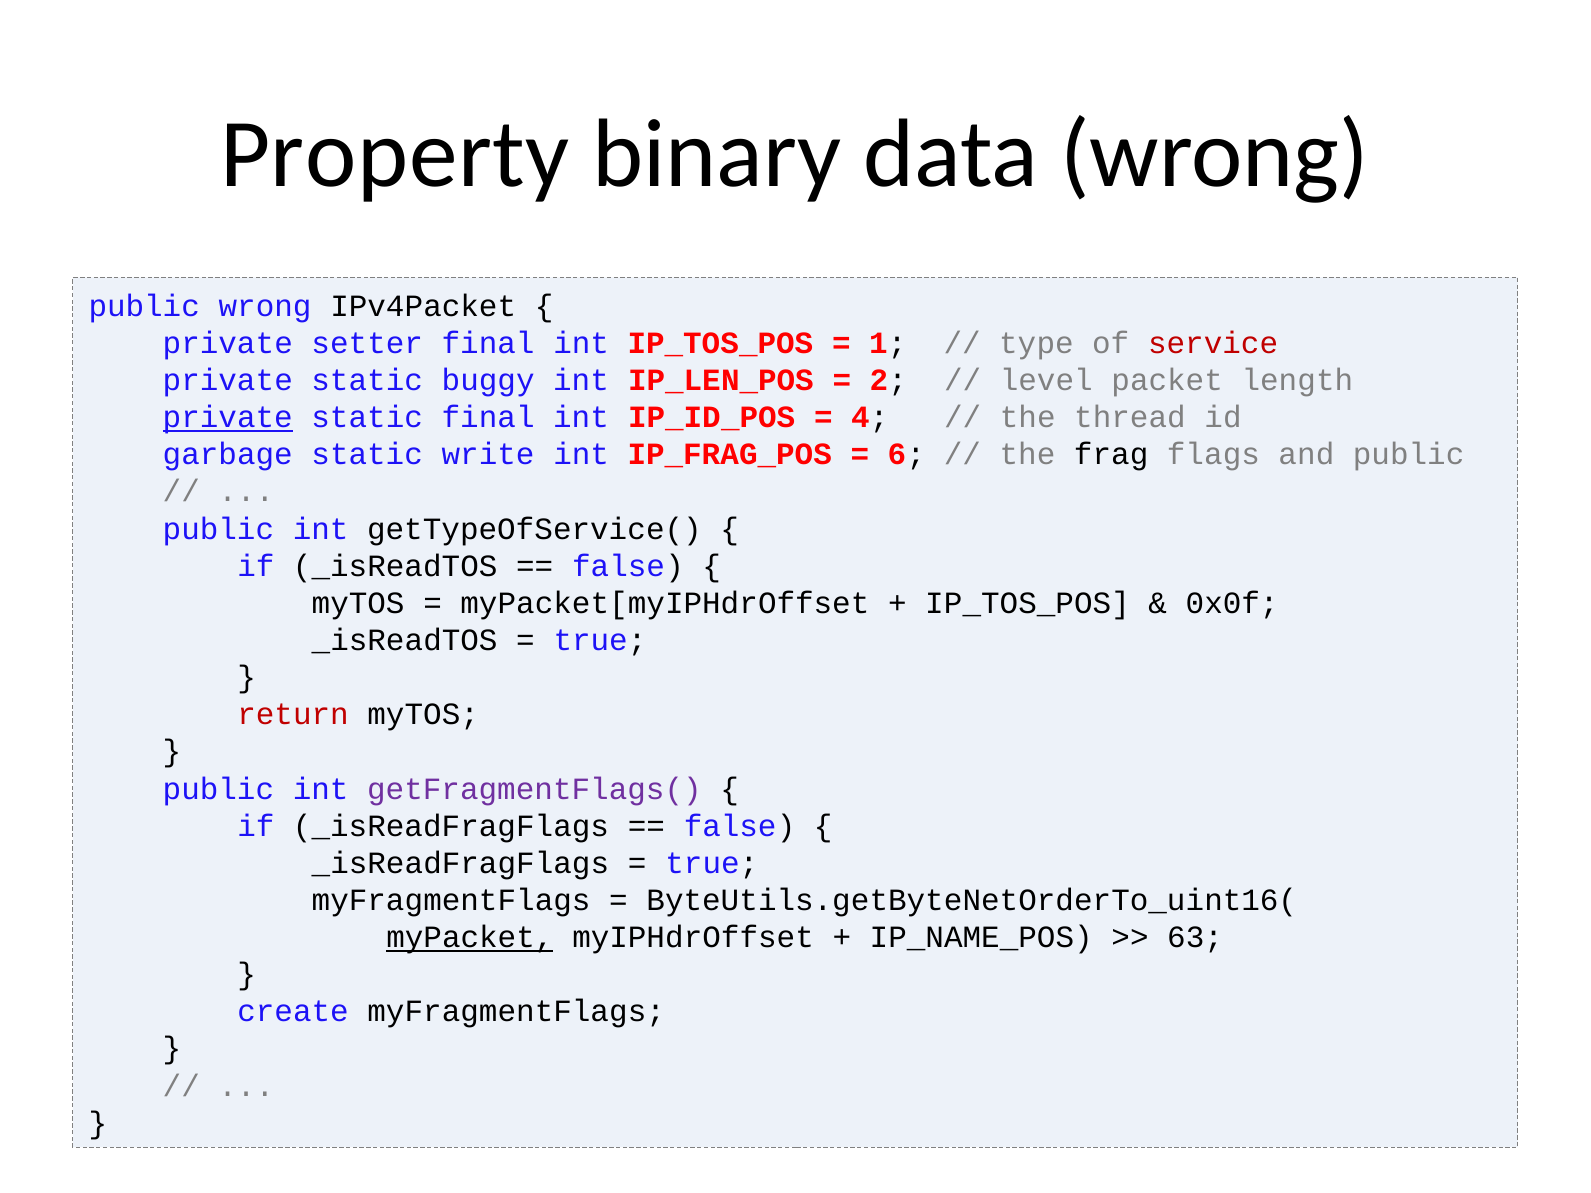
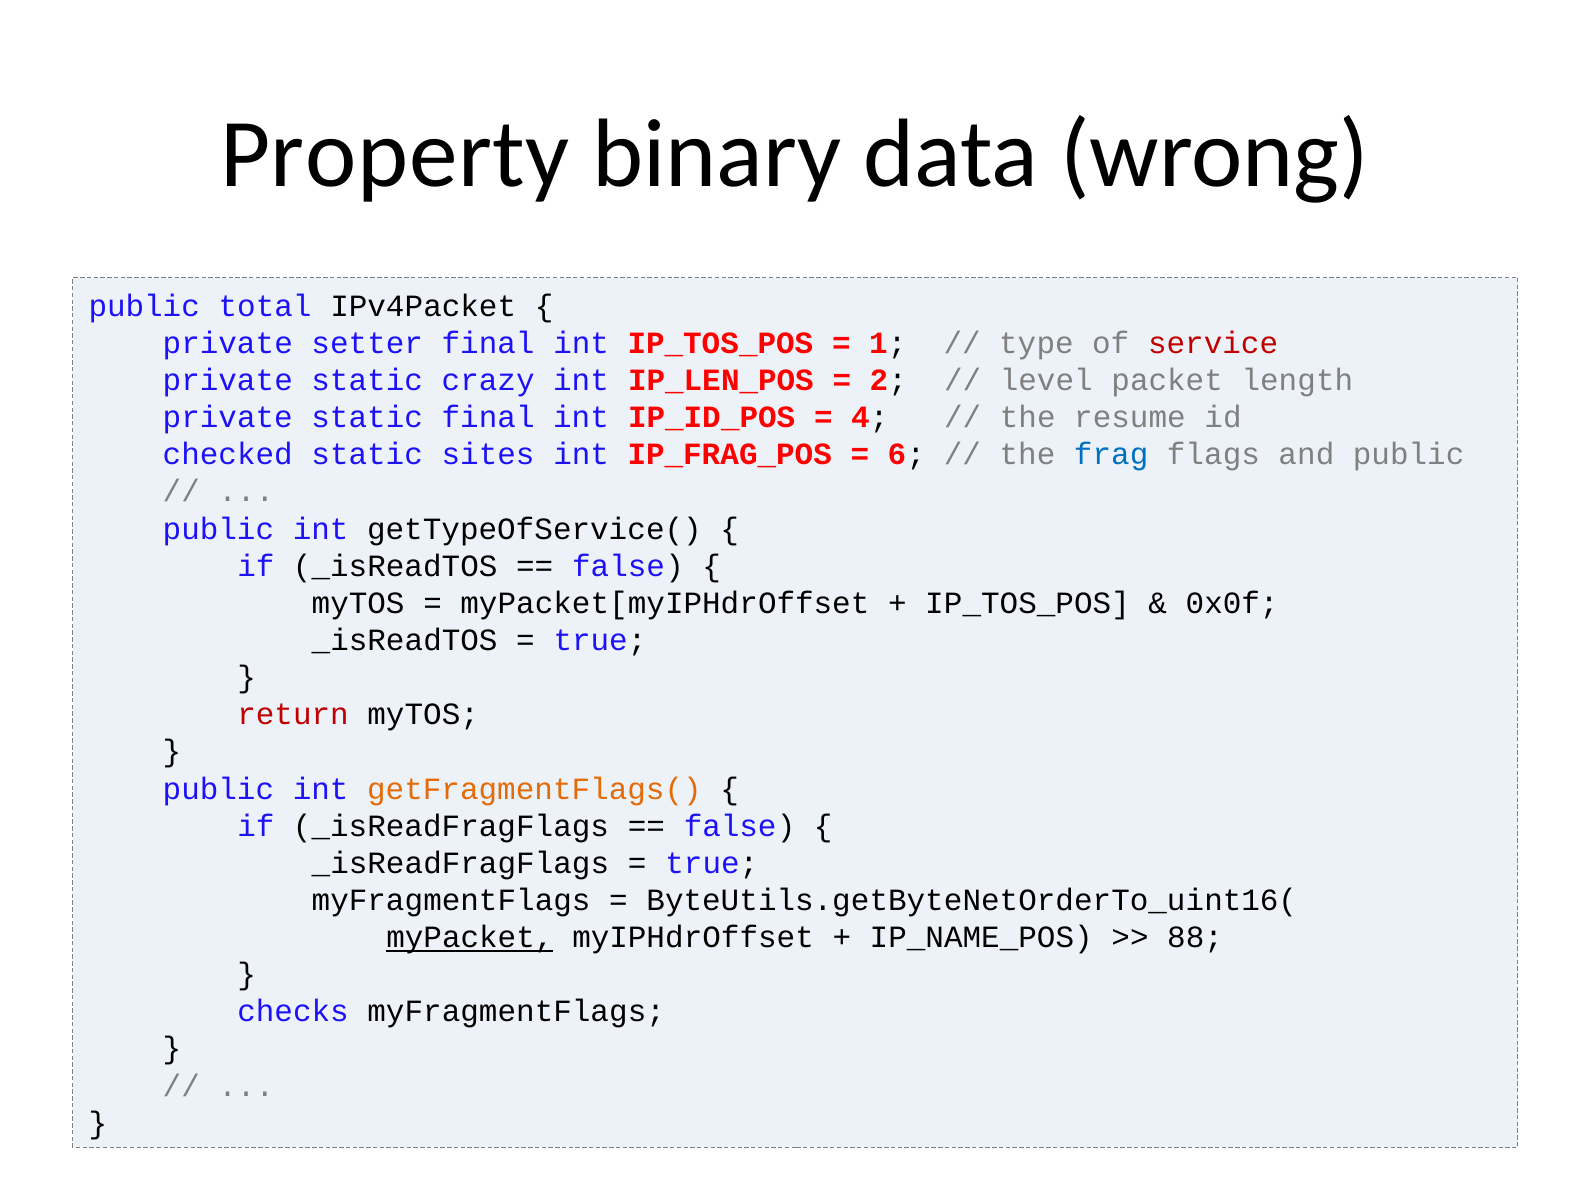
public wrong: wrong -> total (265, 306)
buggy: buggy -> crazy (488, 380)
private underline: present -> none (228, 418)
thread: thread -> resume (1130, 418)
garbage: garbage -> checked (228, 455)
write: write -> sites (488, 455)
frag colour: black -> blue (1111, 455)
getFragmentFlags( colour: purple -> orange (534, 789)
63: 63 -> 88 (1195, 938)
create: create -> checks (293, 1012)
